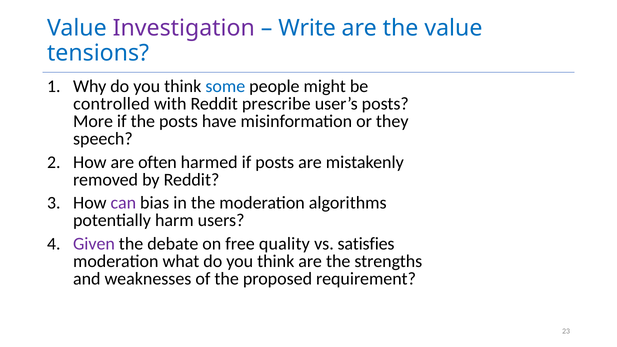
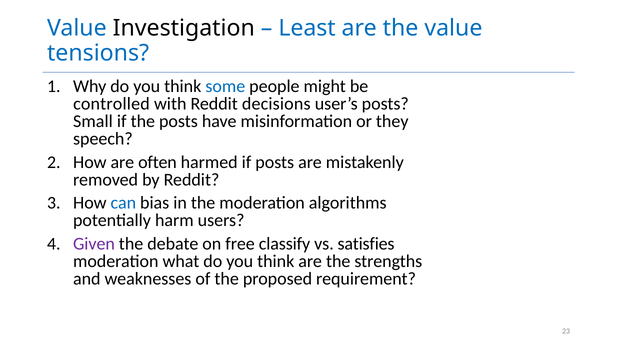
Investigation colour: purple -> black (184, 28)
Write: Write -> Least (307, 28)
prescribe: prescribe -> decisions (276, 104)
More: More -> Small (93, 121)
can colour: purple -> blue (123, 203)
quality: quality -> classify (285, 244)
